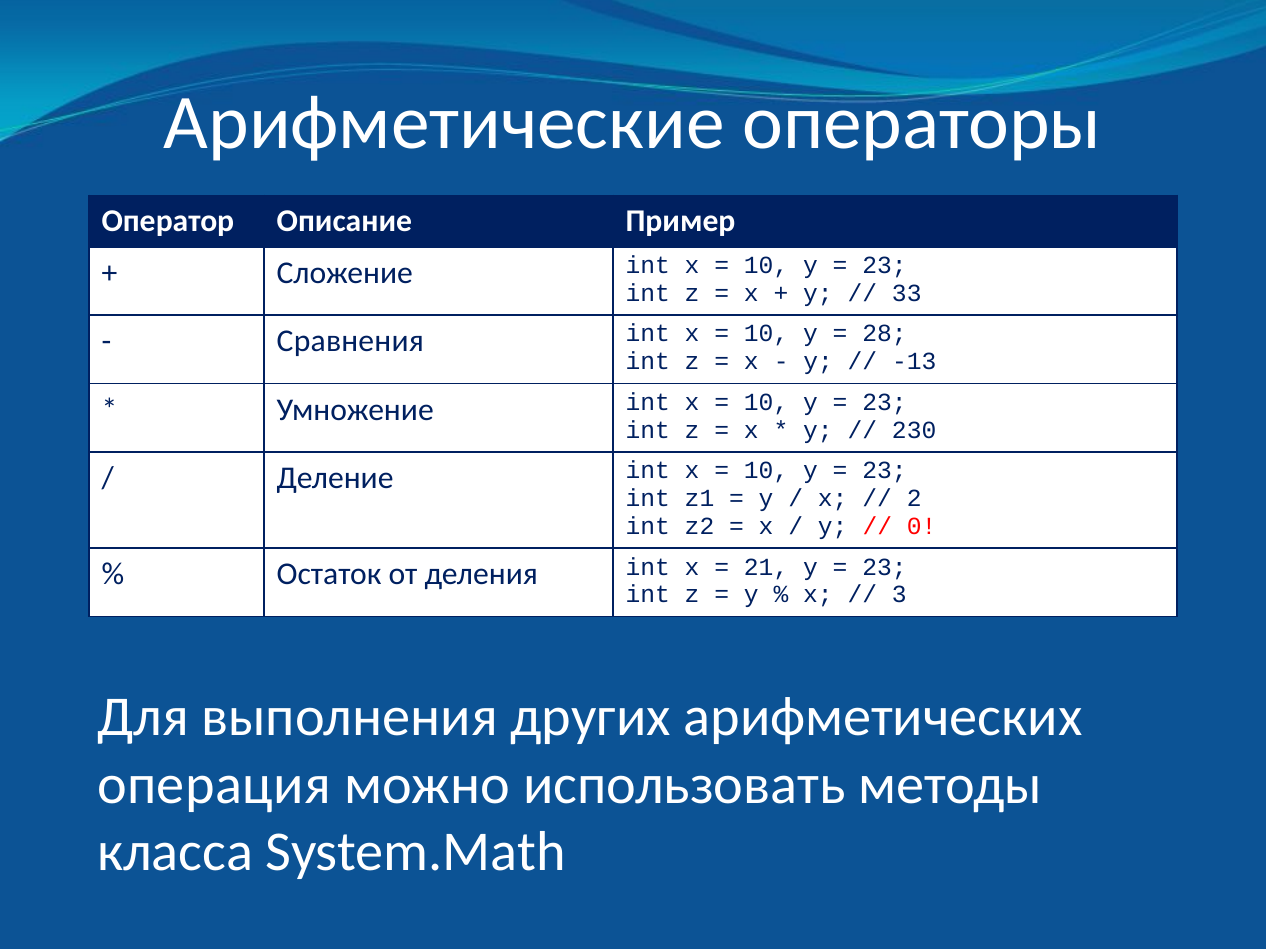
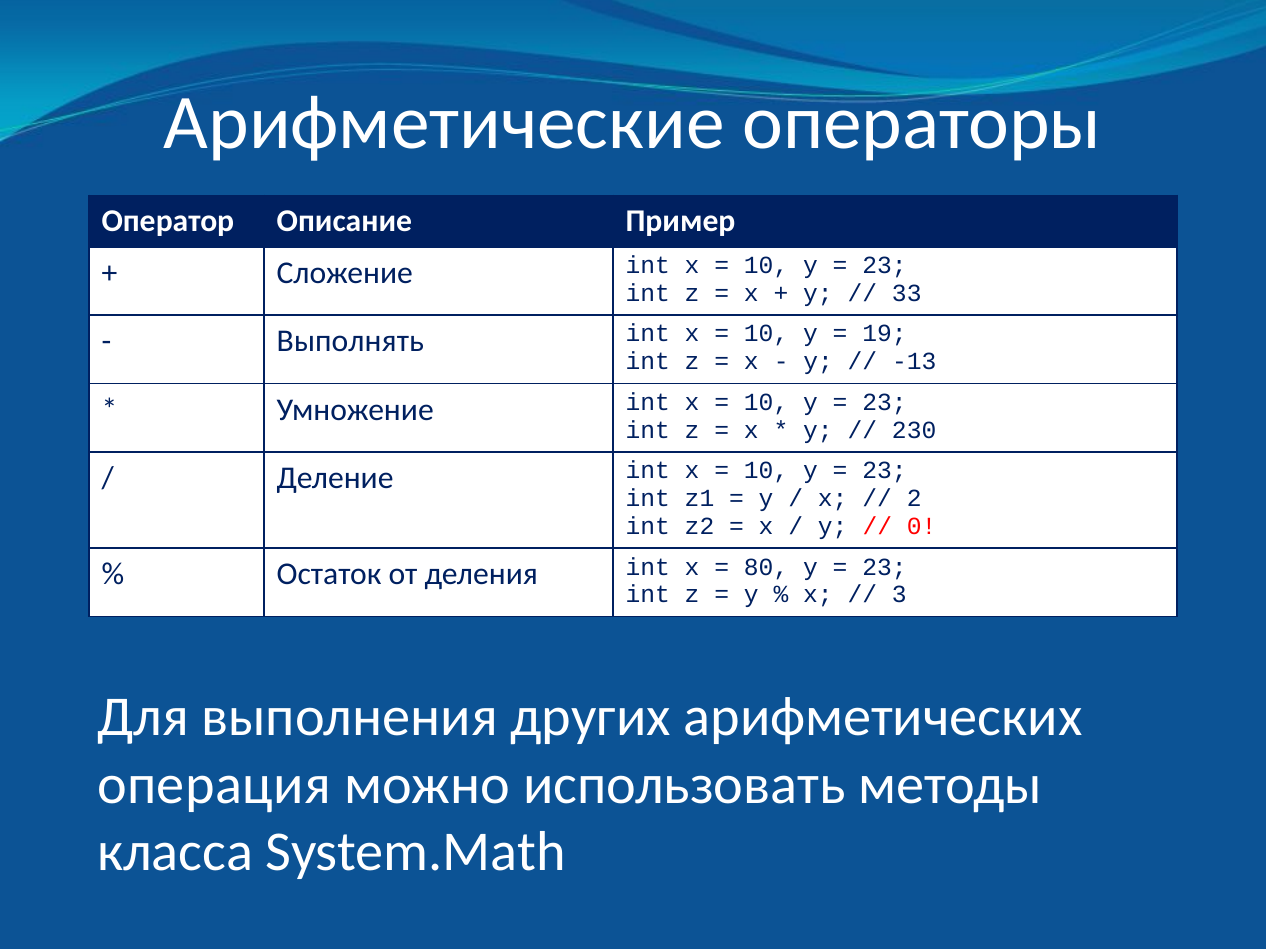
Сравнения: Сравнения -> Выполнять (350, 341)
28: 28 -> 19 (884, 334)
21: 21 -> 80 (766, 567)
